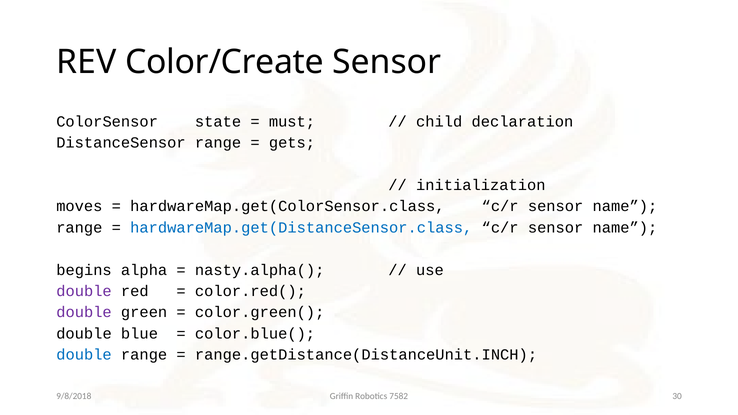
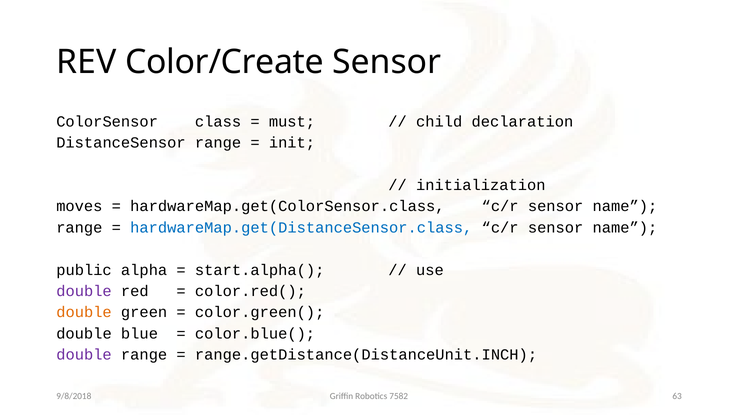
state: state -> class (218, 121)
gets: gets -> init (292, 143)
begins: begins -> public (84, 270)
nasty.alpha(: nasty.alpha( -> start.alpha( (260, 270)
double colour: purple -> orange (84, 313)
double colour: blue -> purple (84, 355)
30: 30 -> 63 (677, 396)
